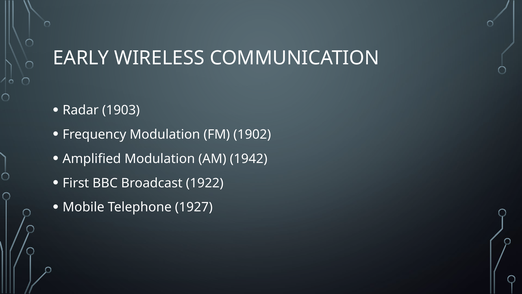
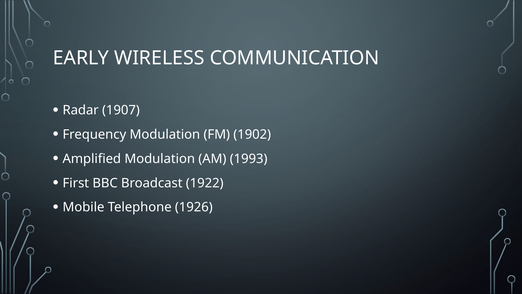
1903: 1903 -> 1907 (121, 110)
1942: 1942 -> 1993 (249, 159)
1927: 1927 -> 1926 (194, 207)
